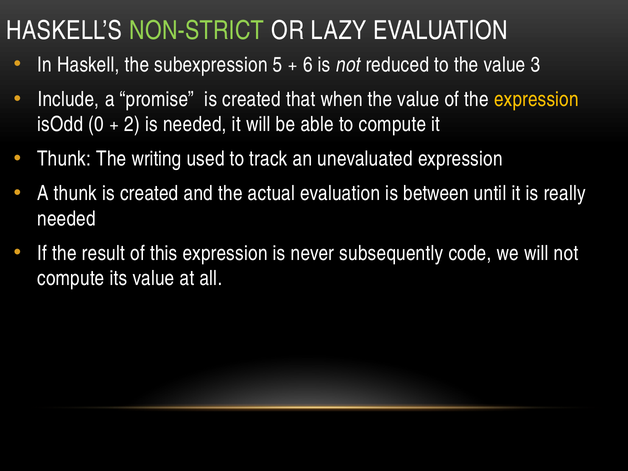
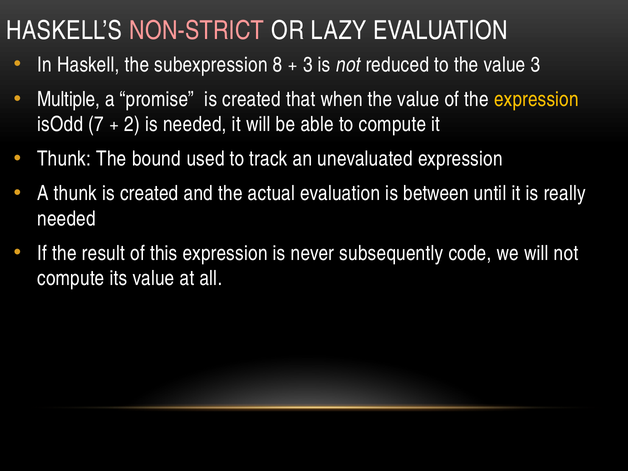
NON-STRICT colour: light green -> pink (197, 31)
5: 5 -> 8 (278, 65)
6: 6 -> 3 (308, 65)
Include: Include -> Multiple (69, 99)
0: 0 -> 7 (96, 124)
writing: writing -> bound (156, 159)
